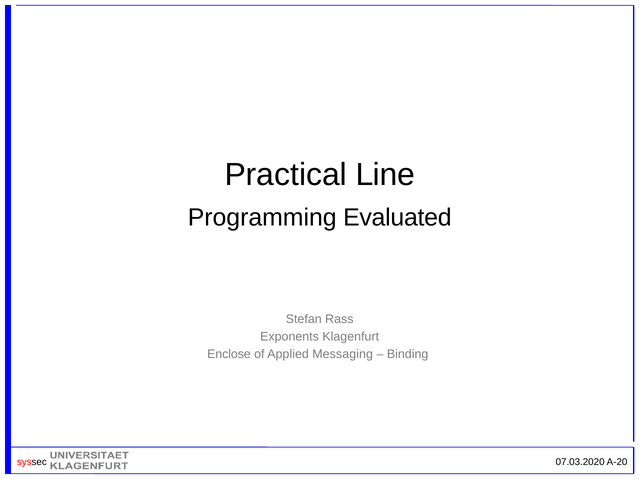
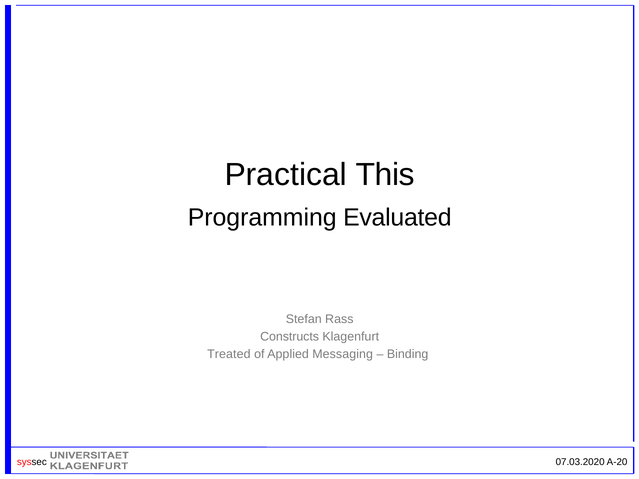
Line: Line -> This (385, 175)
Exponents: Exponents -> Constructs (290, 337)
Enclose: Enclose -> Treated (229, 354)
